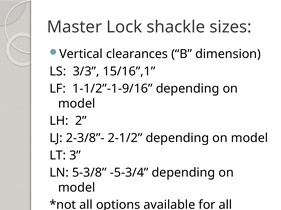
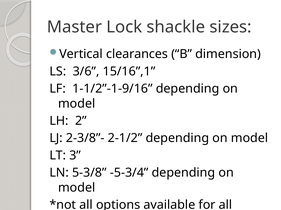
3/3: 3/3 -> 3/6 (86, 72)
